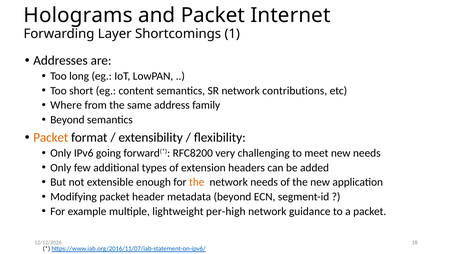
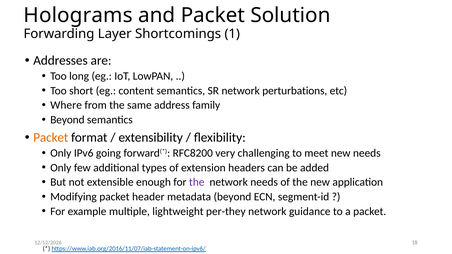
Internet: Internet -> Solution (291, 15)
contributions: contributions -> perturbations (295, 91)
the colour: orange -> purple (197, 182)
per-high: per-high -> per-they (226, 212)
